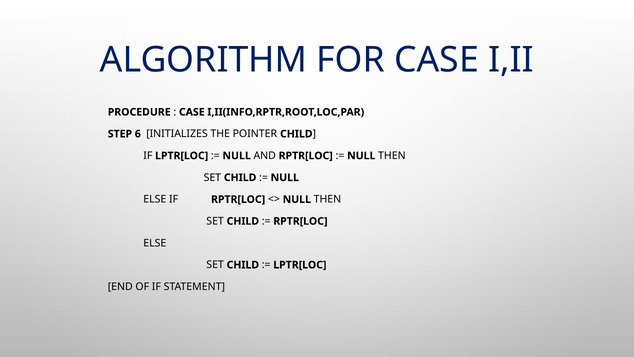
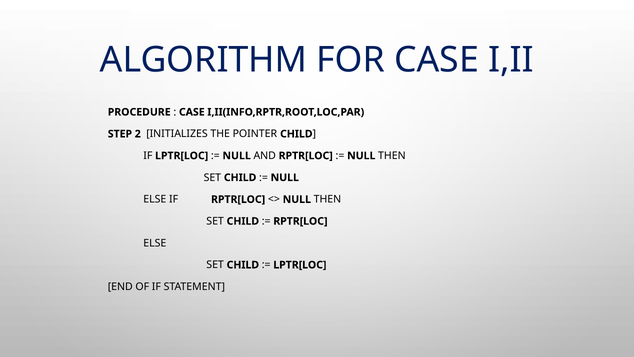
6: 6 -> 2 (138, 134)
